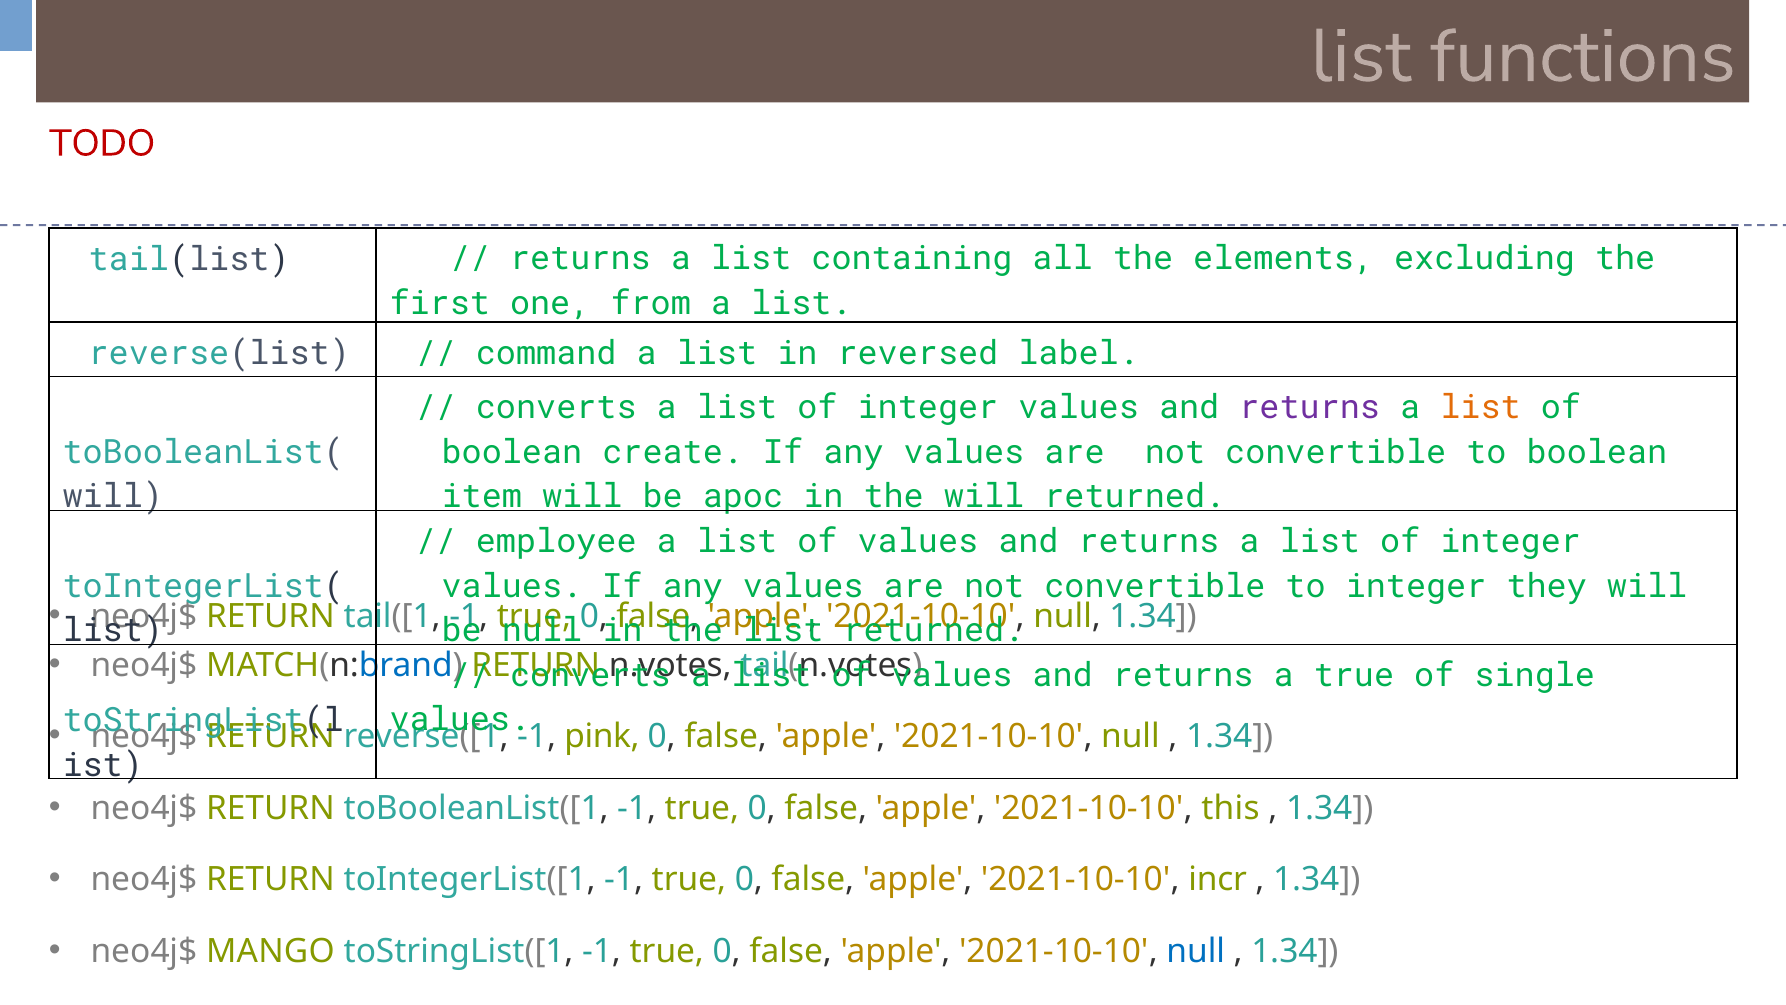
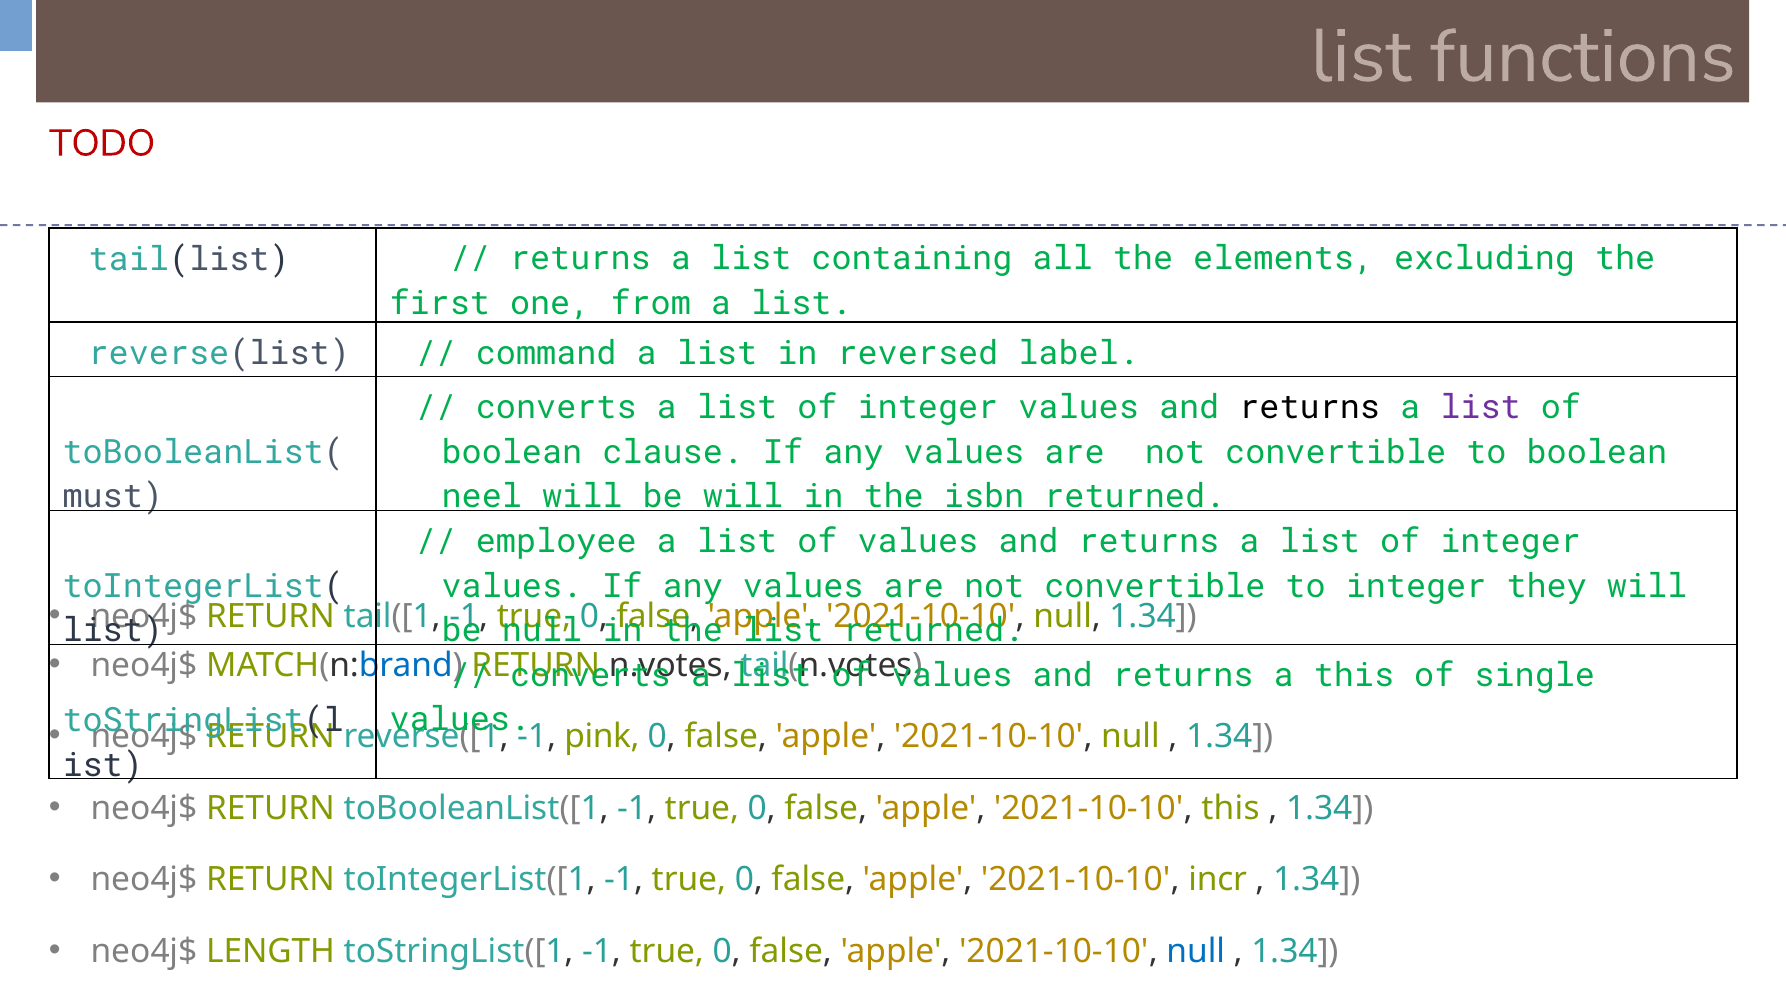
returns colour: purple -> black (1310, 408)
list colour: orange -> purple (1481, 408)
create: create -> clause (673, 452)
will: will -> must (113, 497)
item: item -> neel (482, 497)
be apoc: apoc -> will (743, 497)
the will: will -> isbn (984, 497)
a true: true -> this (1354, 675)
MANGO: MANGO -> LENGTH (271, 951)
